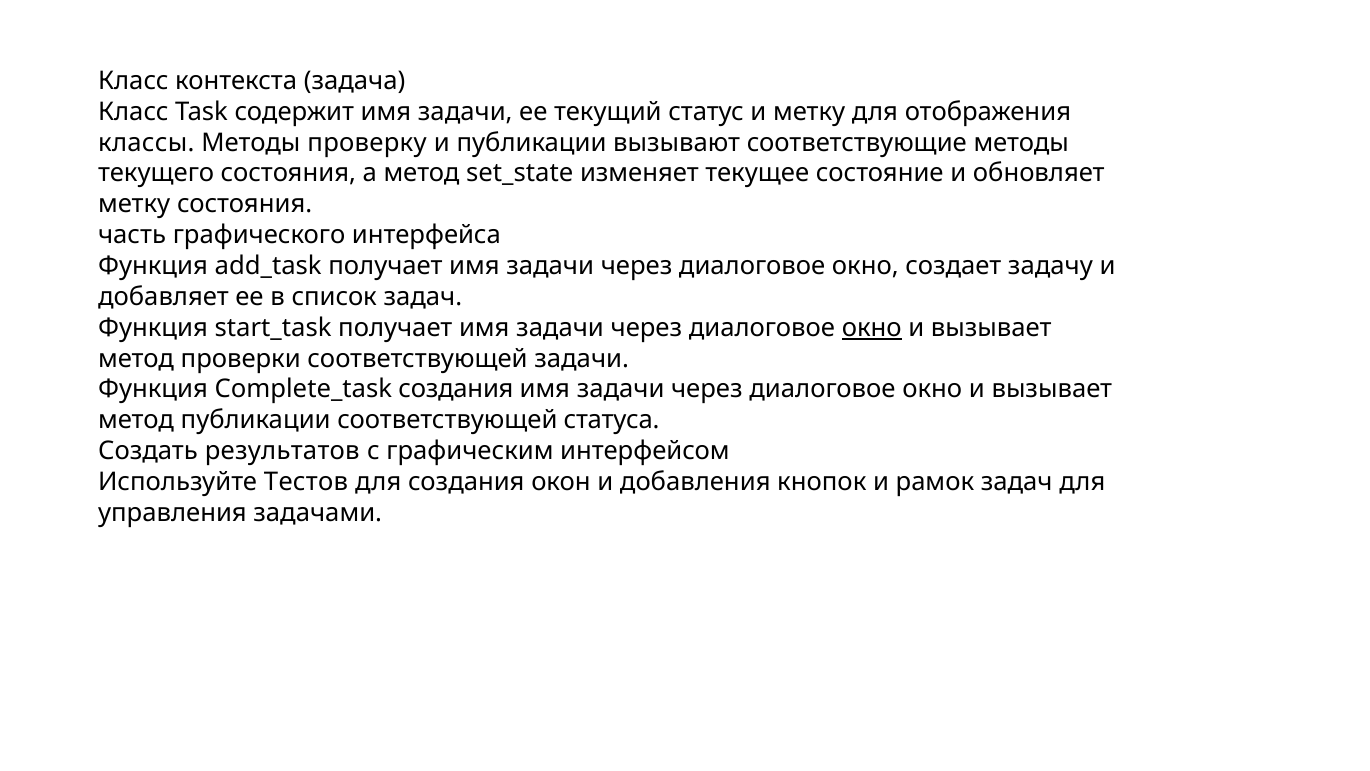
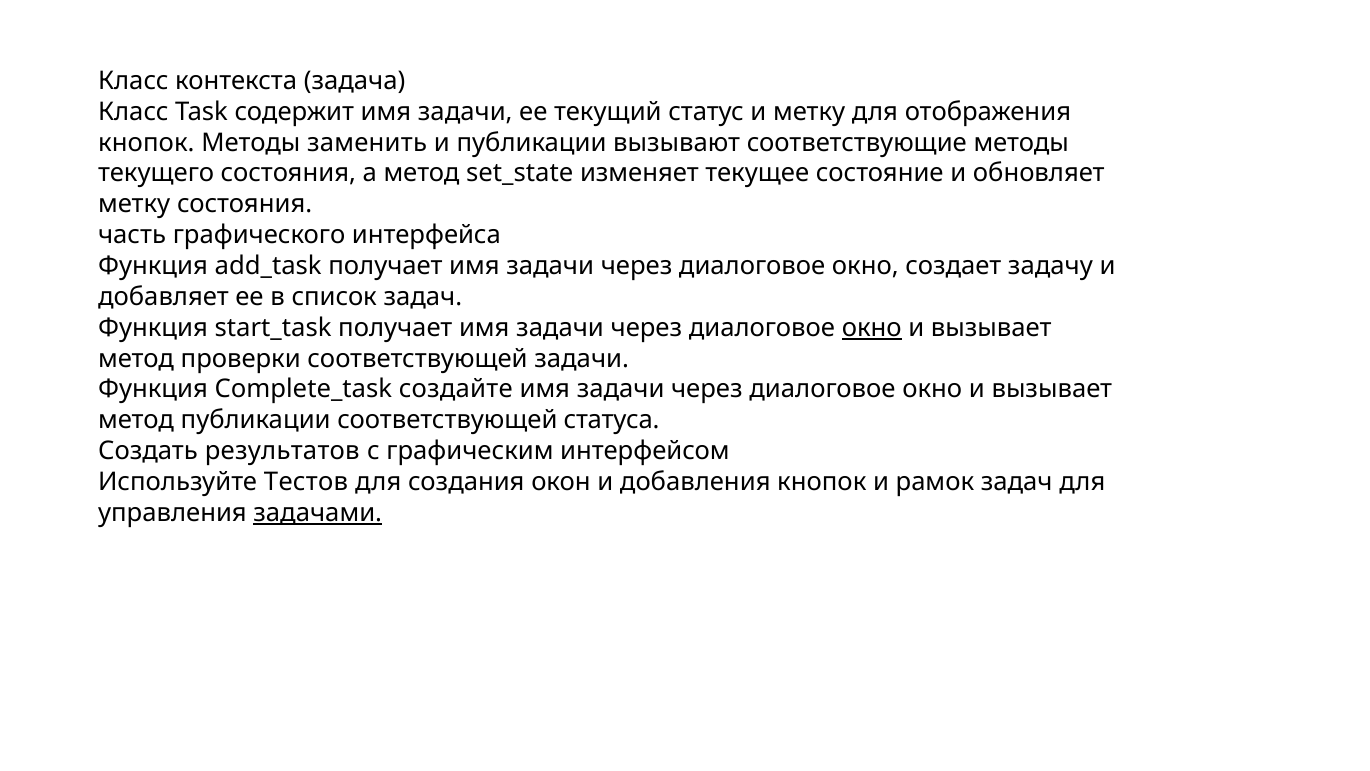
классы: классы -> кнопок (146, 143)
проверку: проверку -> заменить (367, 143)
Complete_task создания: создания -> создайте (456, 389)
задачами underline: none -> present (318, 512)
